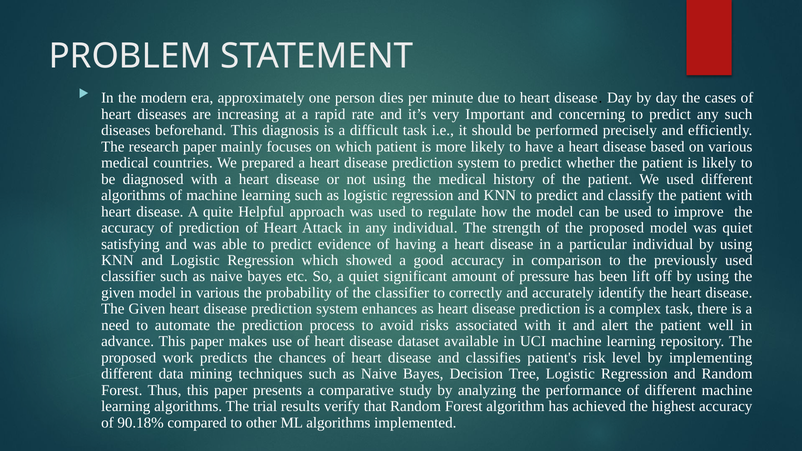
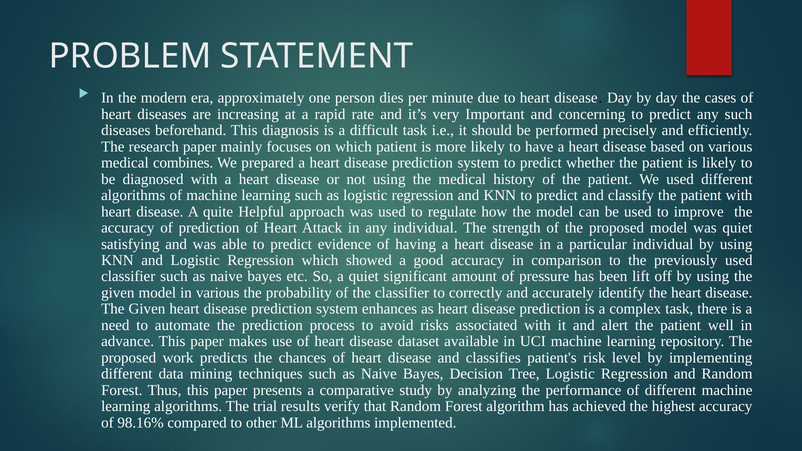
countries: countries -> combines (183, 163)
90.18%: 90.18% -> 98.16% (141, 423)
